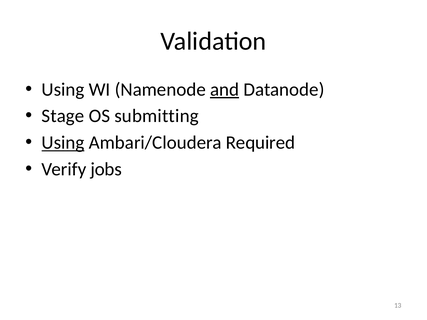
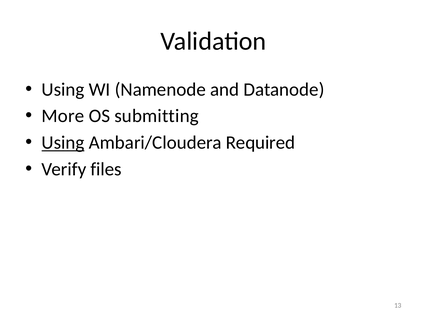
and underline: present -> none (225, 90)
Stage: Stage -> More (63, 116)
jobs: jobs -> files (106, 169)
